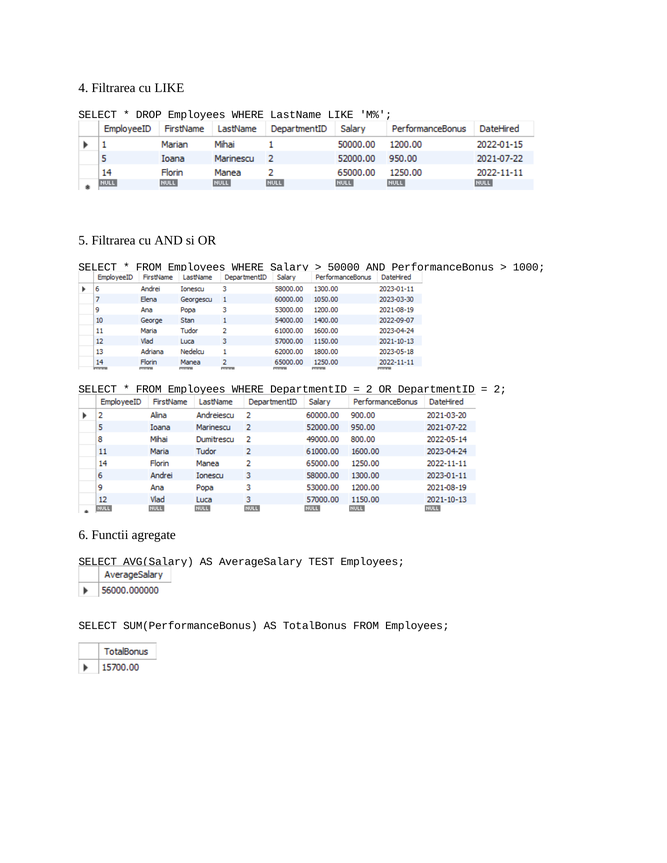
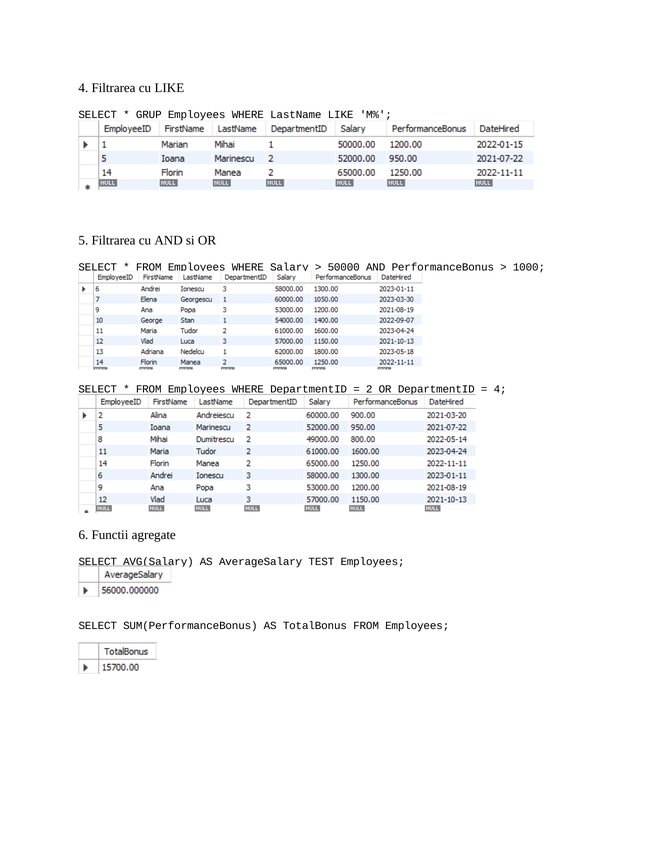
DROP: DROP -> GRUP (149, 115)
2: 2 -> 4 (500, 389)
